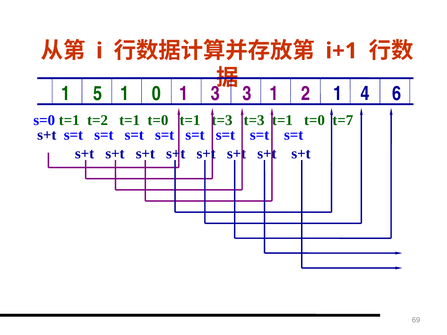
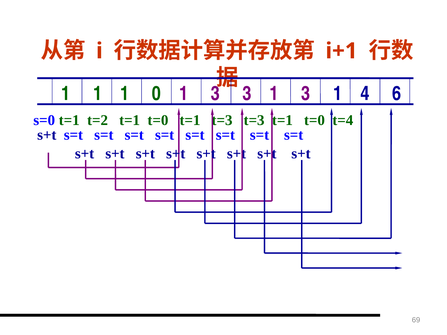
5: 5 -> 1 (98, 94)
3 1 2: 2 -> 3 (306, 94)
t=7: t=7 -> t=4 (343, 120)
